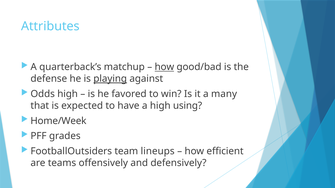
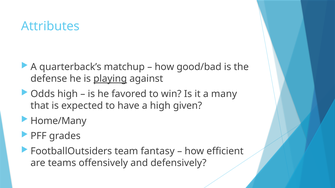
how underline: present -> none (164, 67)
using: using -> given (188, 106)
Home/Week: Home/Week -> Home/Many (58, 121)
lineups: lineups -> fantasy (158, 152)
